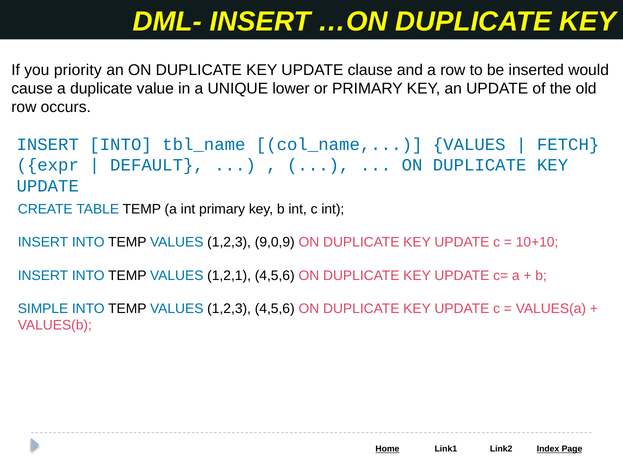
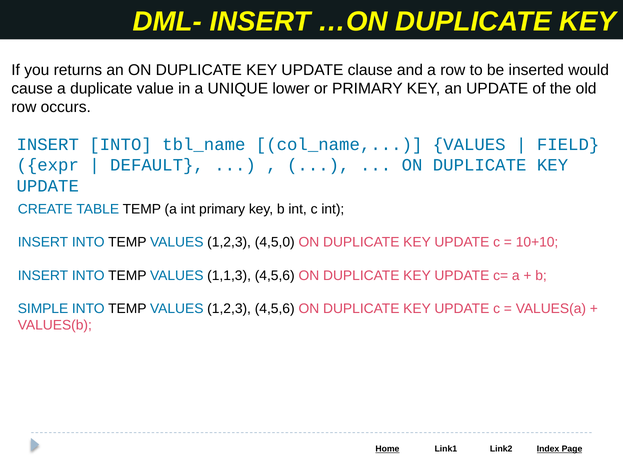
priority: priority -> returns (78, 70)
FETCH: FETCH -> FIELD (568, 144)
9,0,9: 9,0,9 -> 4,5,0 (275, 242)
1,2,1: 1,2,1 -> 1,1,3 (229, 276)
